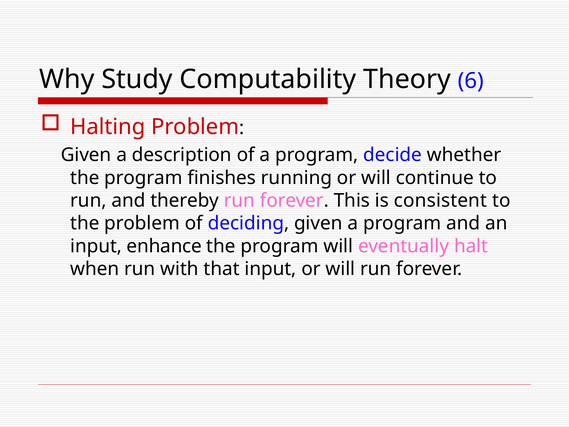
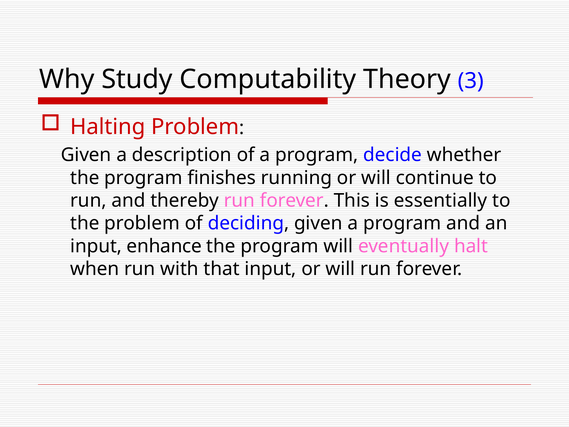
6: 6 -> 3 (471, 81)
consistent: consistent -> essentially (441, 200)
